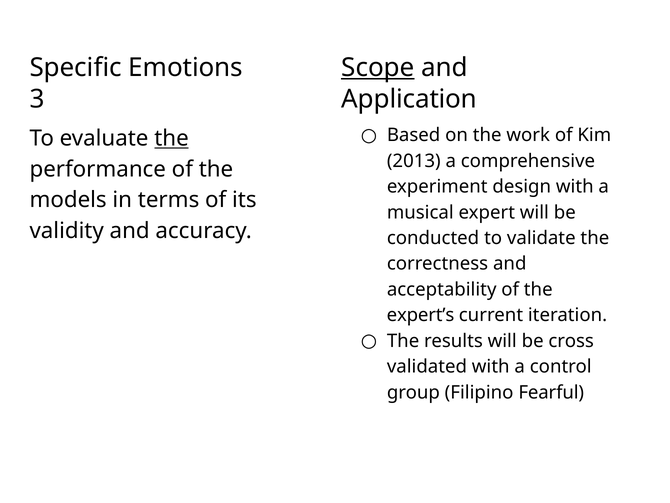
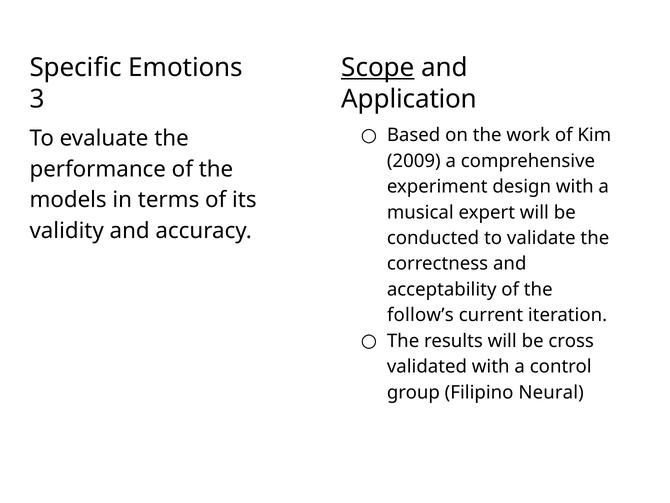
the underline: present -> none (172, 138)
2013: 2013 -> 2009 (414, 161)
expert’s: expert’s -> follow’s (420, 315)
Fearful: Fearful -> Neural (551, 392)
